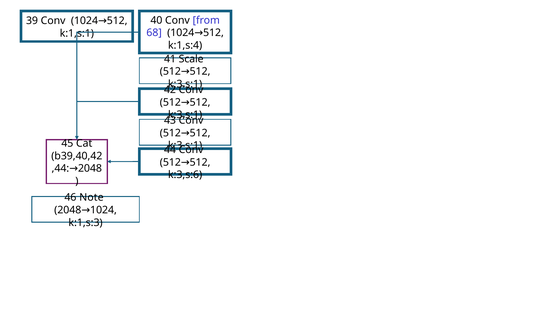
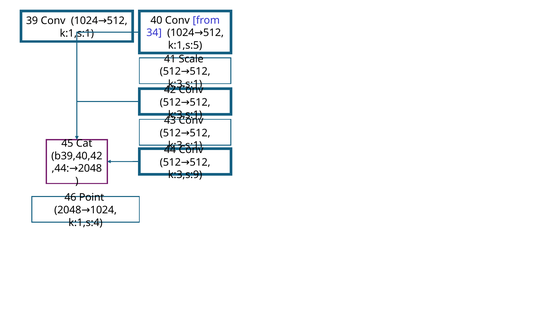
68: 68 -> 34 (154, 33)
k:1,s:4: k:1,s:4 -> k:1,s:5 (185, 45)
k:3,s:6: k:3,s:6 -> k:3,s:9 (185, 175)
Note: Note -> Point (92, 198)
k:1,s:3: k:1,s:3 -> k:1,s:4 (86, 223)
